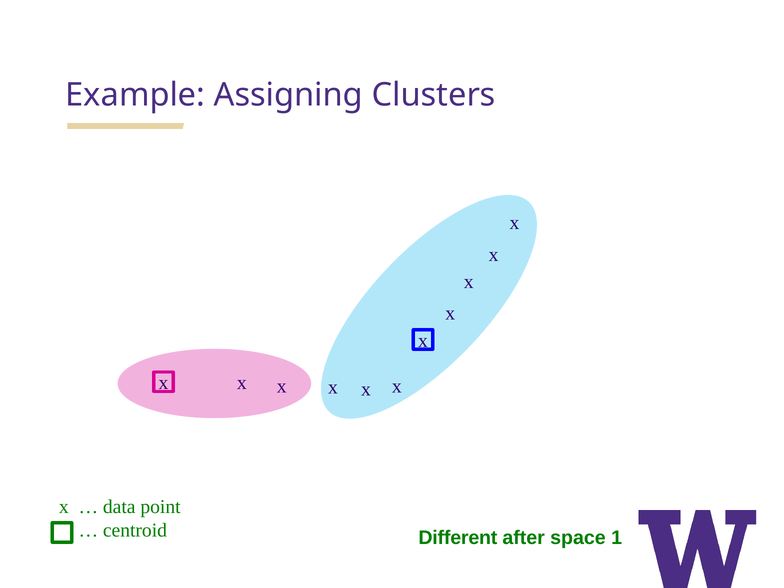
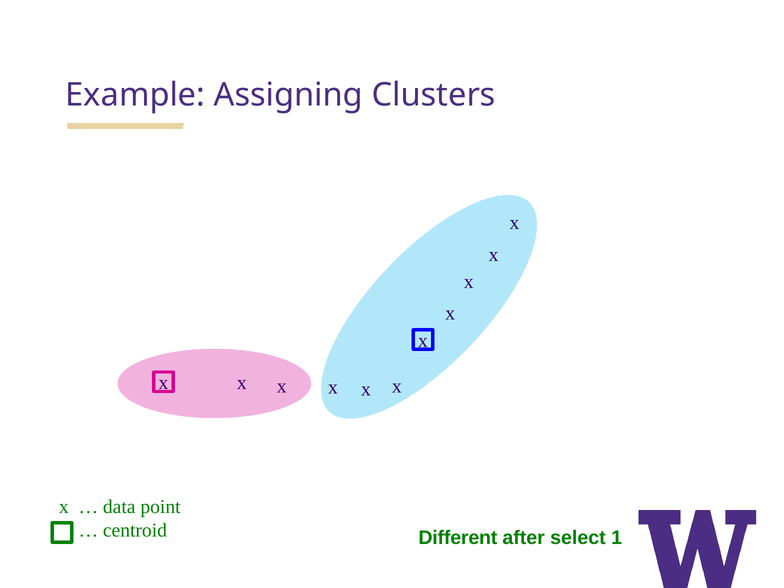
space: space -> select (578, 538)
